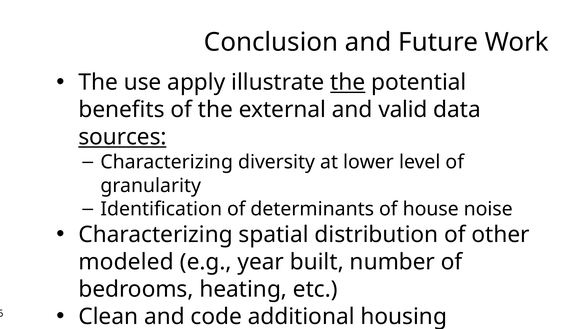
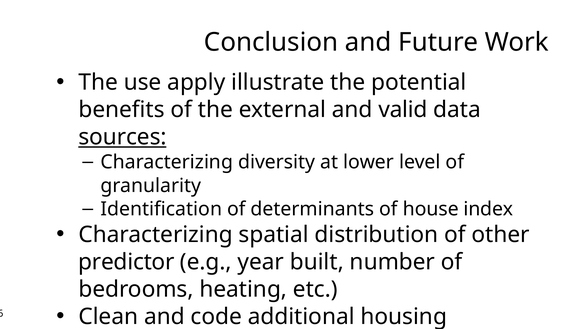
the underline: present -> none (348, 82)
noise: noise -> index (488, 209)
modeled: modeled -> predictor (126, 261)
